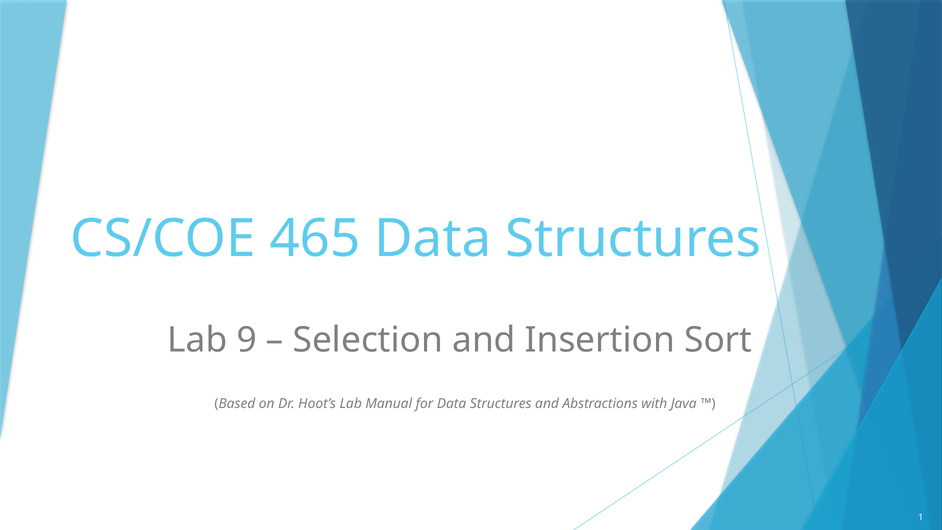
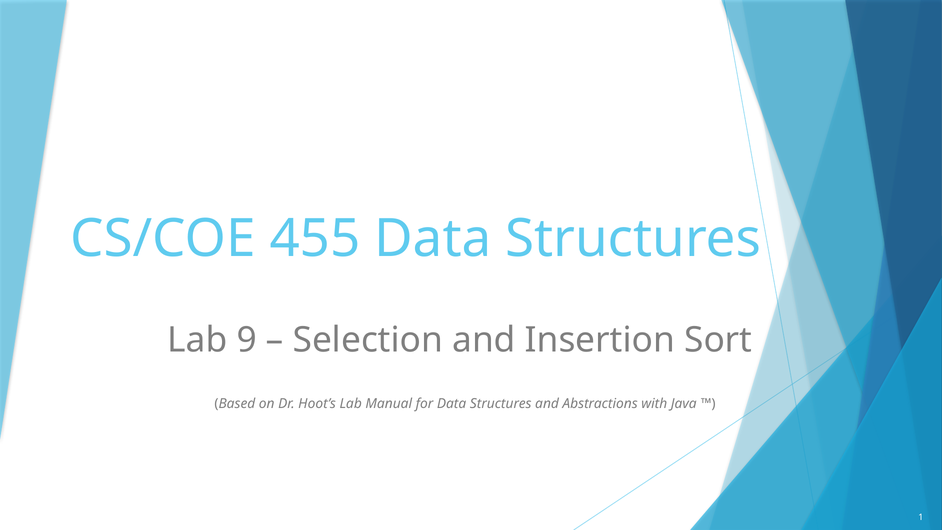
465: 465 -> 455 (315, 239)
